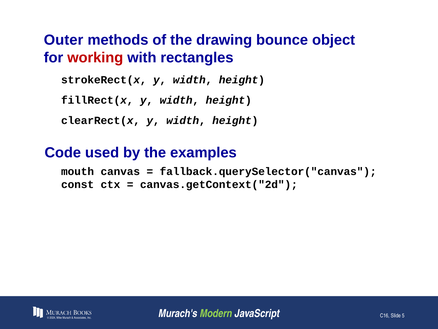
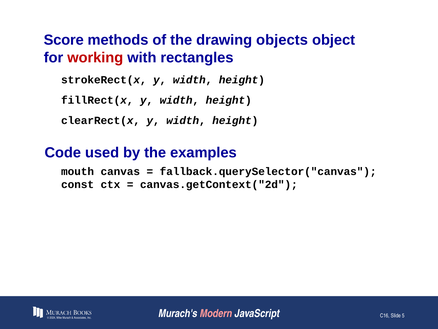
Outer: Outer -> Score (64, 40)
bounce: bounce -> objects (282, 40)
Modern colour: light green -> pink (216, 313)
